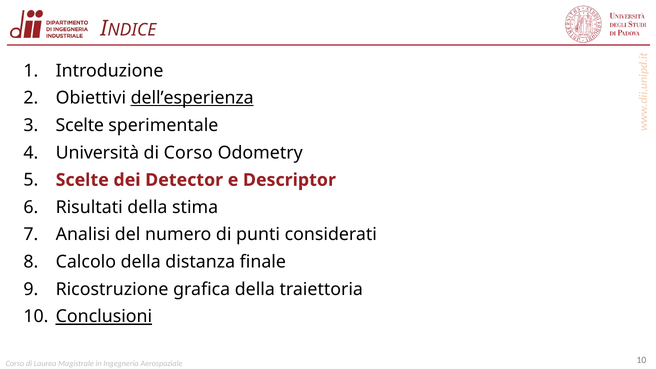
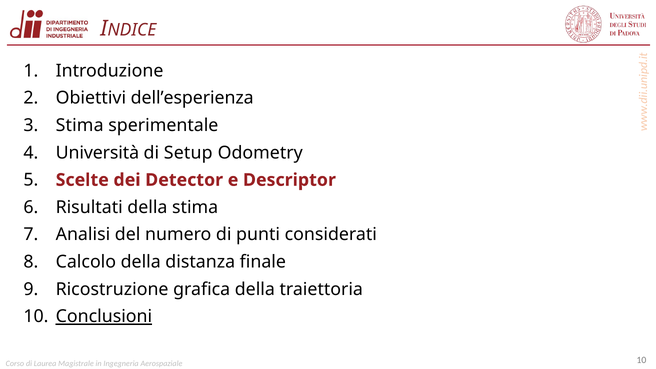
dell’esperienza underline: present -> none (192, 98)
Scelte: Scelte -> Stima (80, 125)
di Corso: Corso -> Setup (188, 153)
